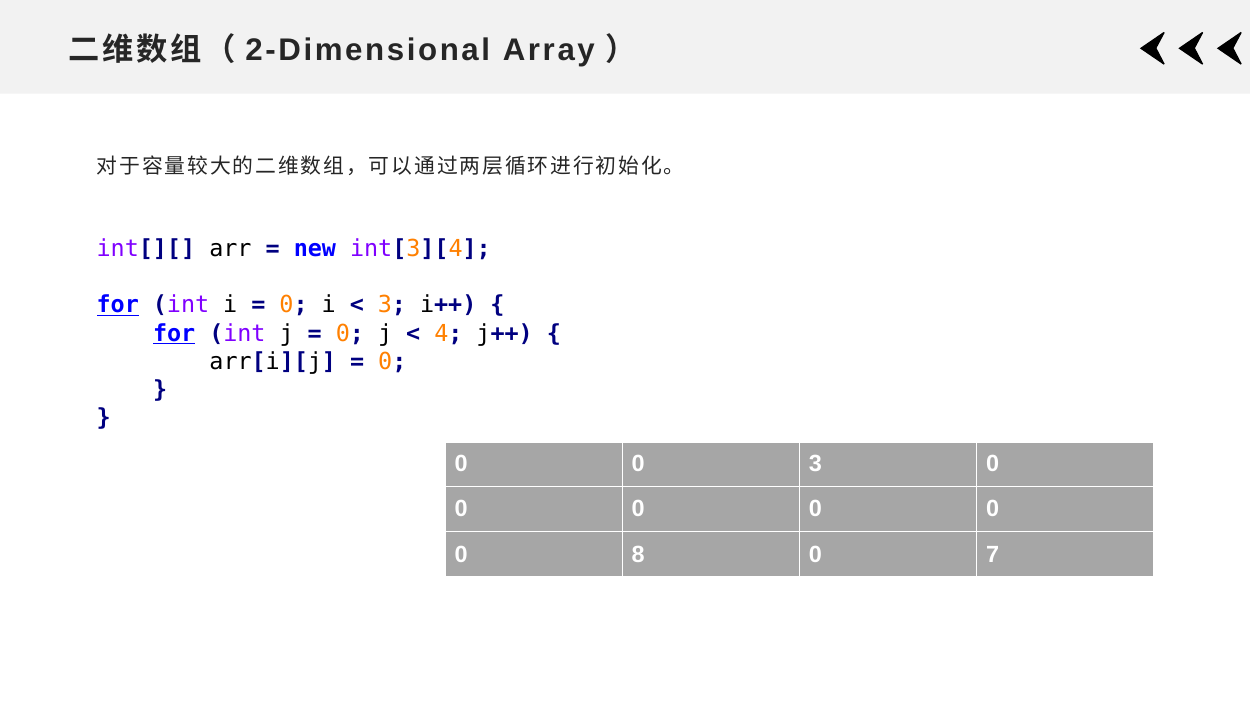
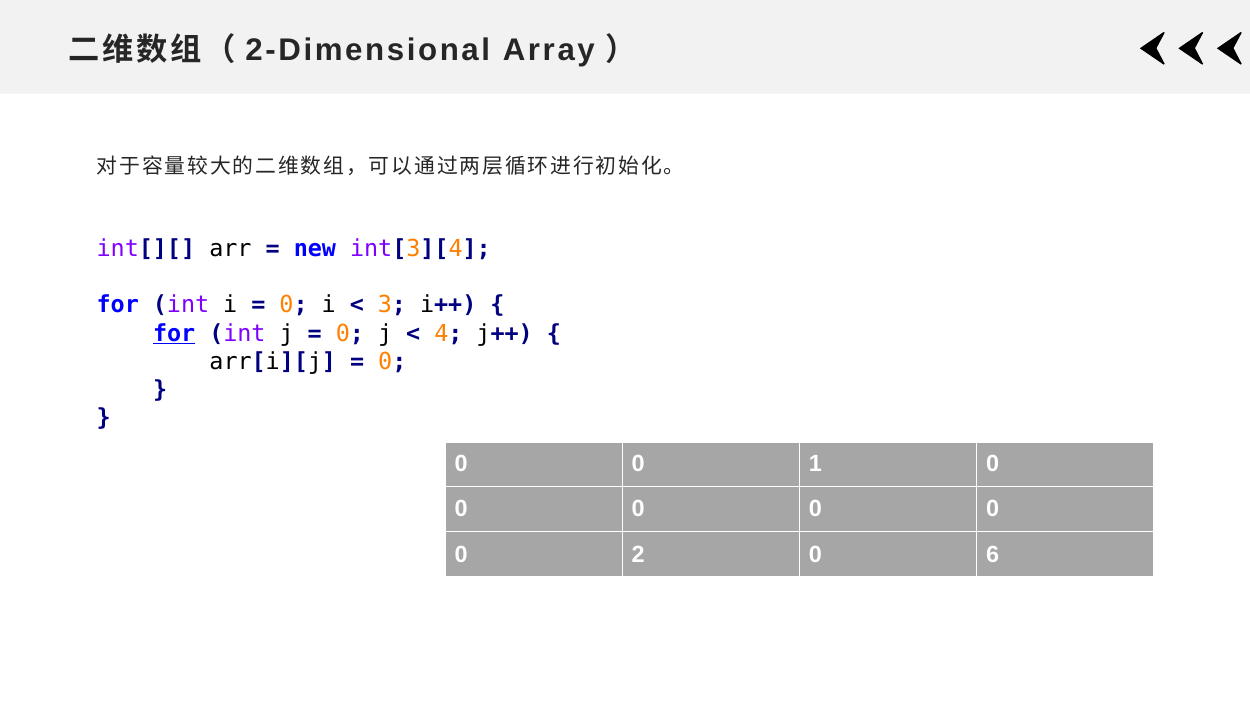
for underline: present -> none (118, 305)
0 3: 3 -> 1 (815, 464)
8: 8 -> 2 (638, 555)
7: 7 -> 6 (993, 555)
